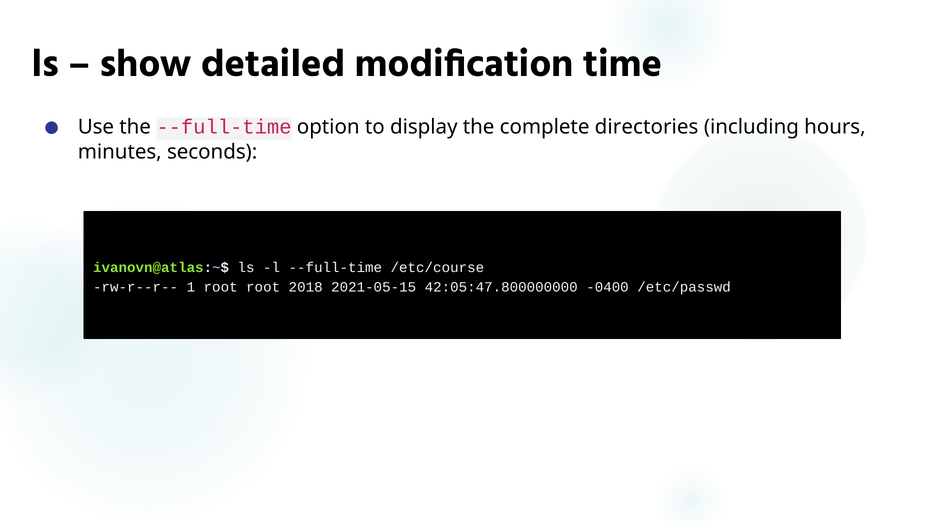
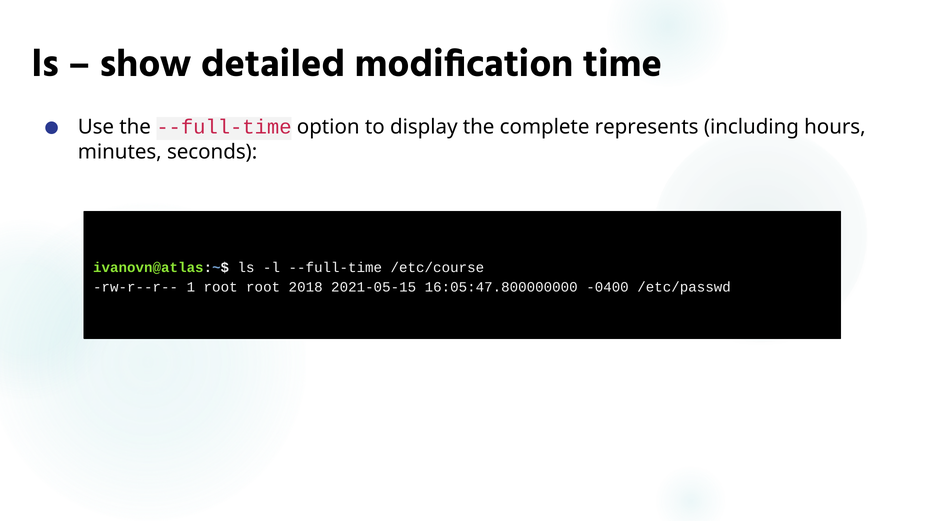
directories: directories -> represents (647, 127)
42:05:47.800000000: 42:05:47.800000000 -> 16:05:47.800000000 (501, 287)
